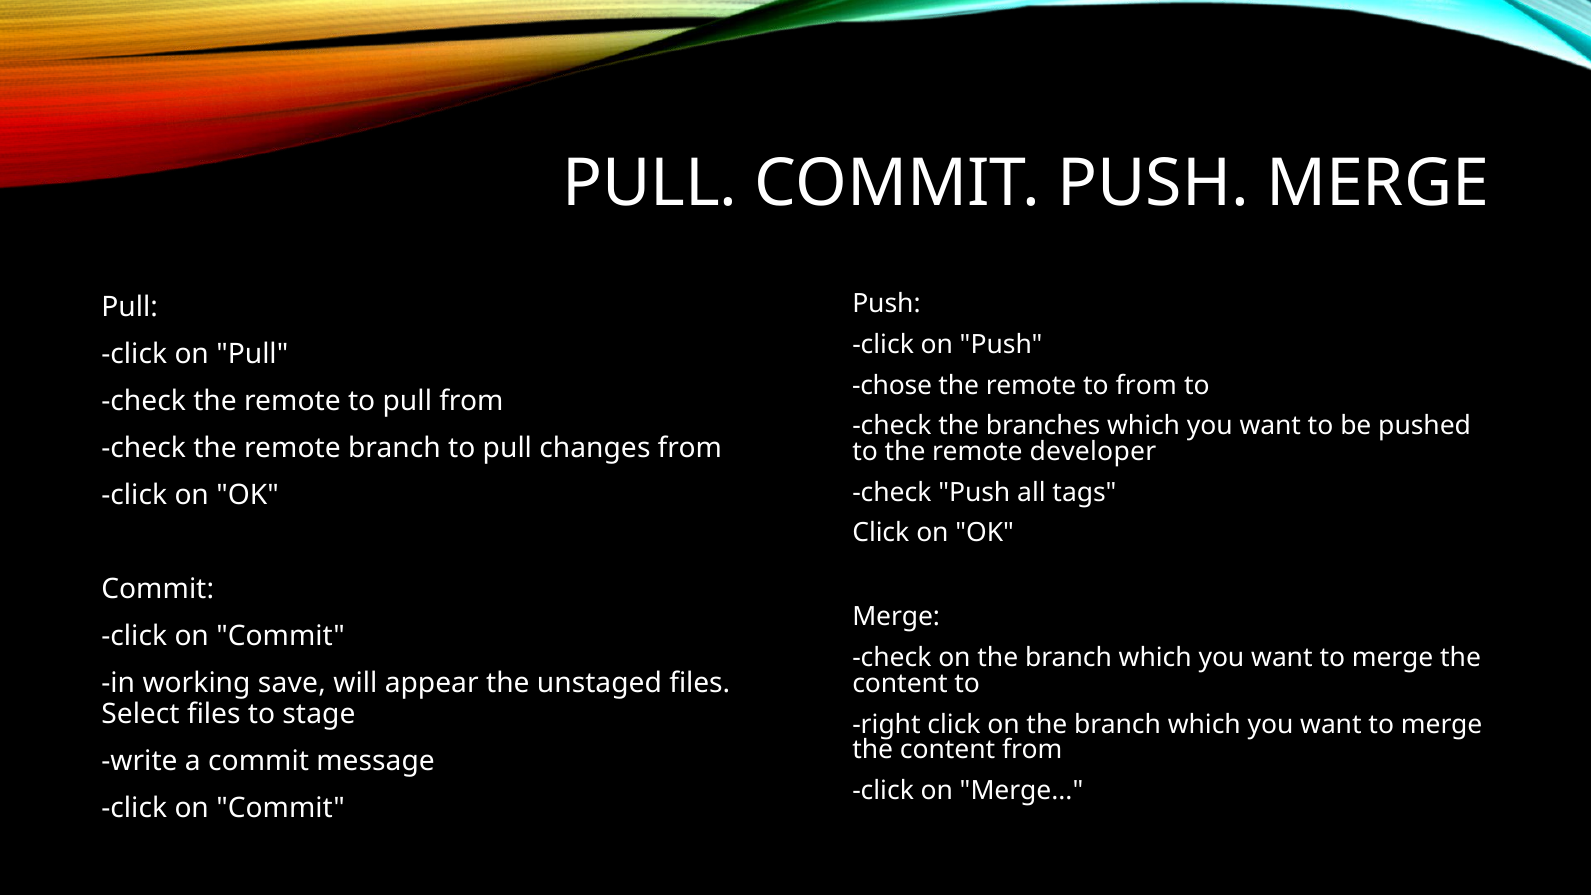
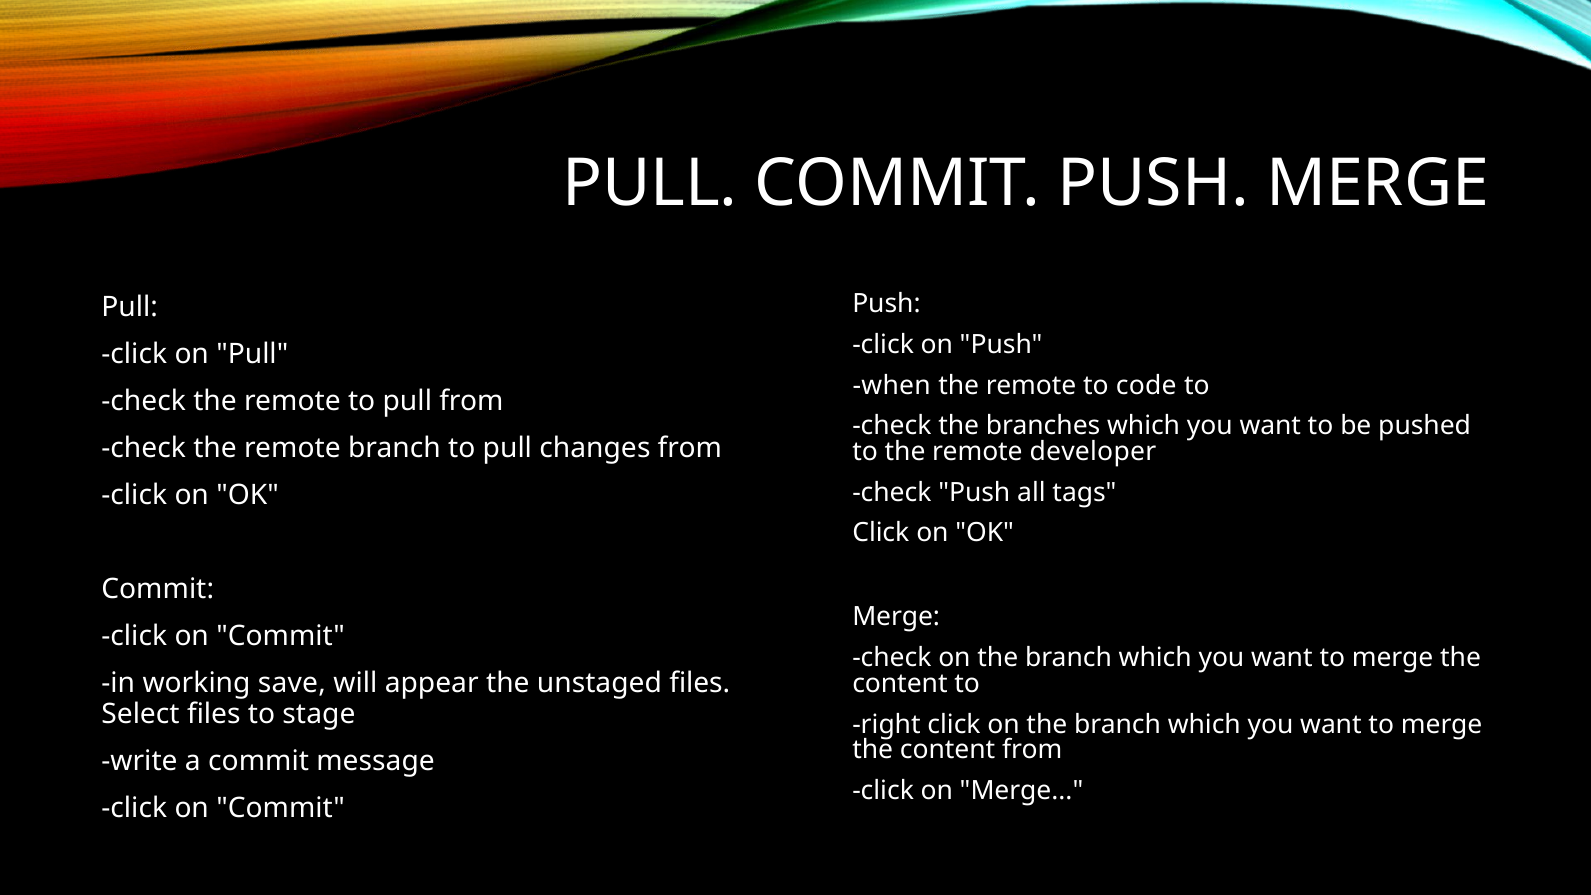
chose: chose -> when (892, 385)
to from: from -> code (1146, 385)
